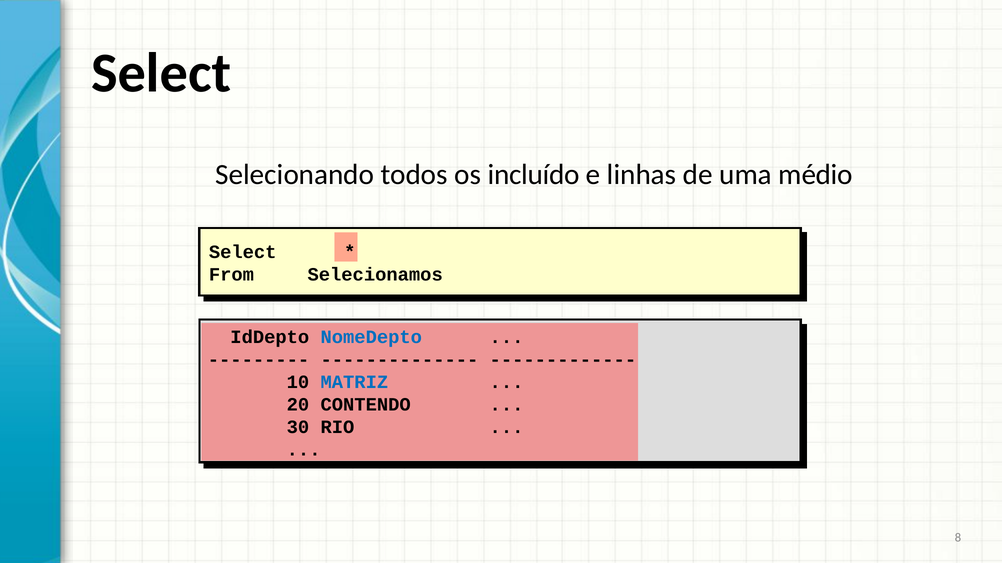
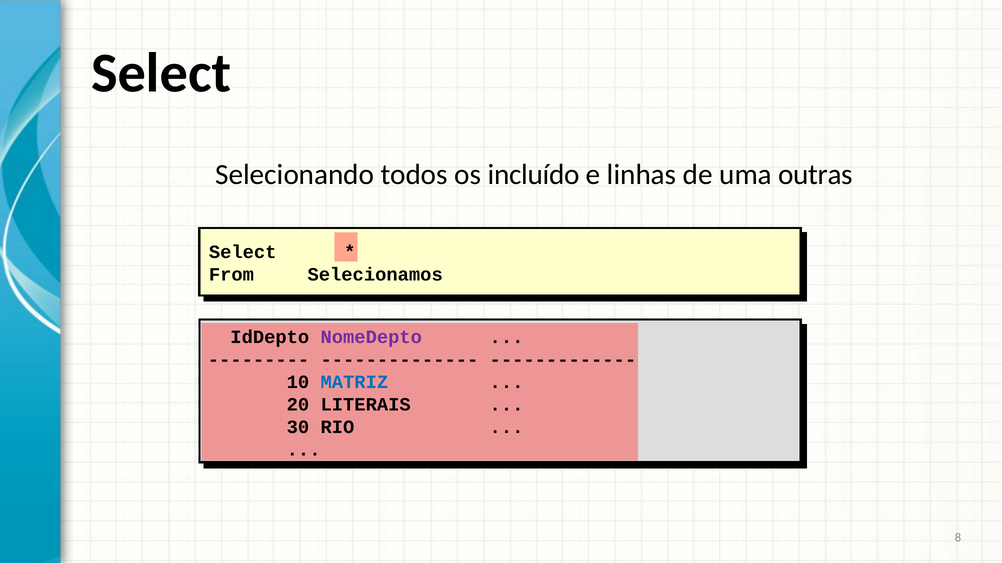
médio: médio -> outras (816, 175)
NomeDepto colour: blue -> purple (371, 337)
CONTENDO: CONTENDO -> LITERAIS (366, 405)
